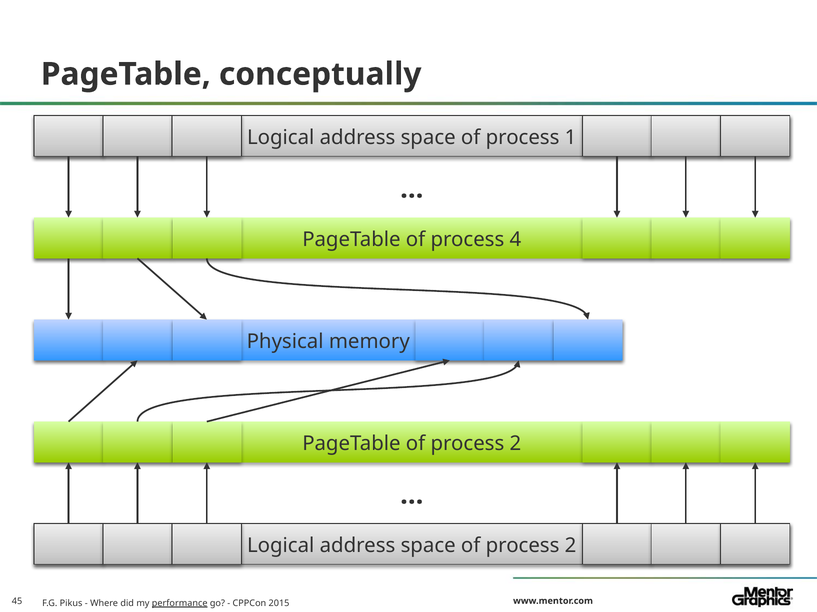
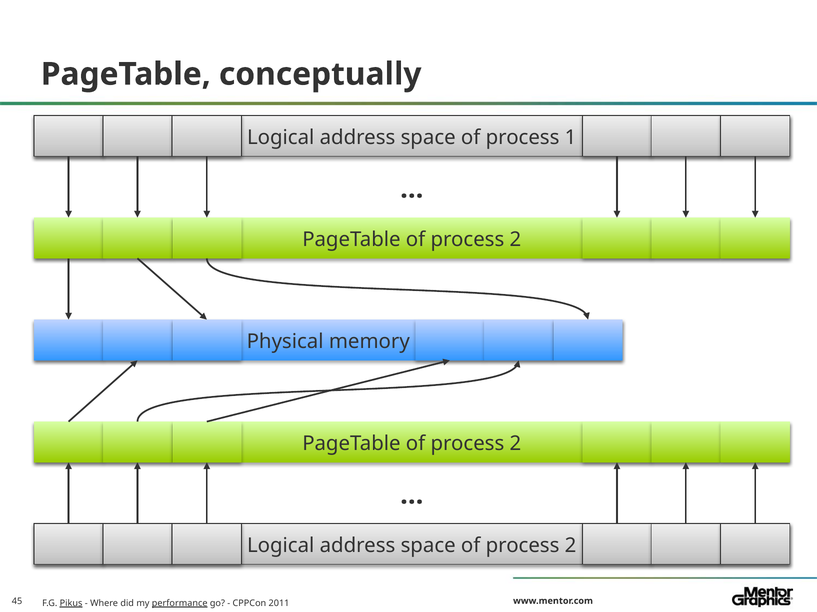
4: 4 -> 2 (515, 240)
Pikus underline: none -> present (71, 604)
2015: 2015 -> 2011 (279, 604)
